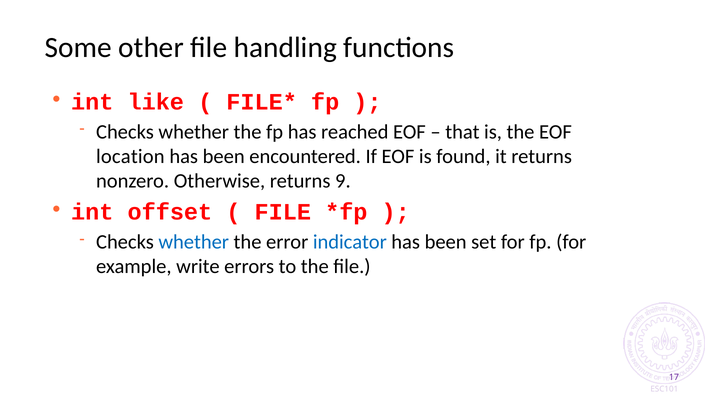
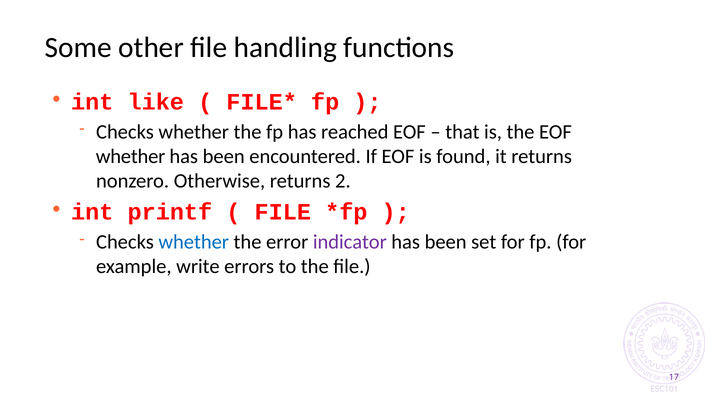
location: location -> whether (131, 157)
9: 9 -> 2 (343, 181)
offset: offset -> printf (170, 212)
indicator colour: blue -> purple (350, 242)
